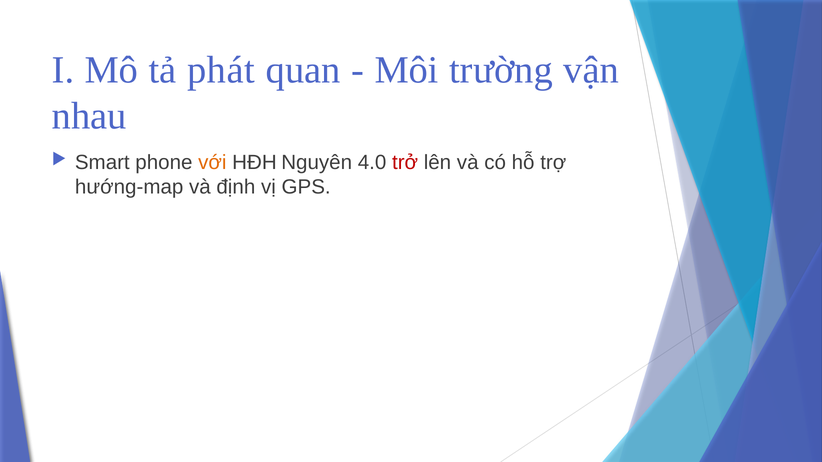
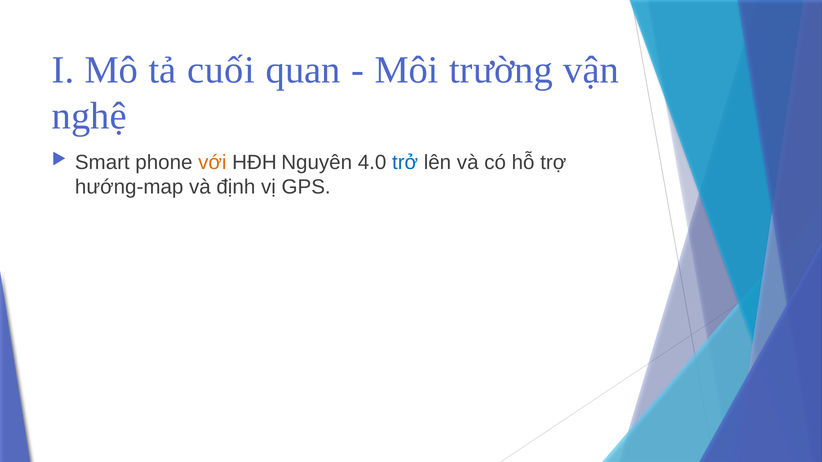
phát: phát -> cuối (221, 70)
nhau: nhau -> nghệ (89, 116)
trở colour: red -> blue (405, 163)
